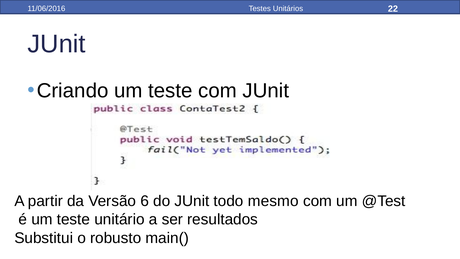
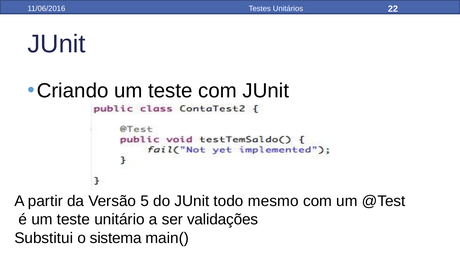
6: 6 -> 5 (145, 201)
resultados: resultados -> validações (223, 219)
robusto: robusto -> sistema (116, 238)
